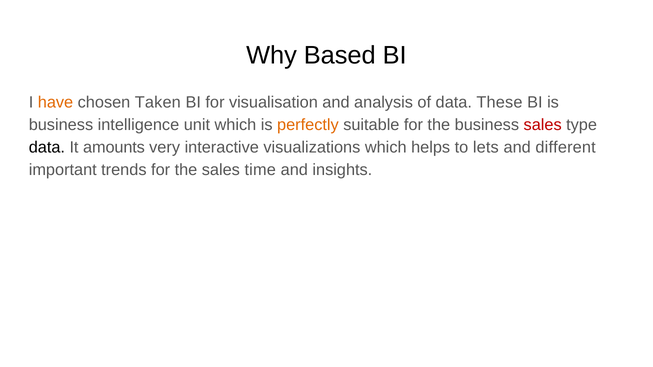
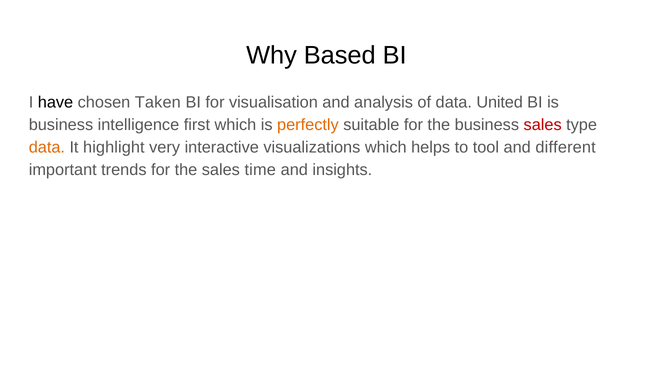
have colour: orange -> black (56, 103)
These: These -> United (500, 103)
unit: unit -> first (197, 125)
data colour: black -> orange (47, 148)
amounts: amounts -> highlight (114, 148)
lets: lets -> tool (486, 148)
